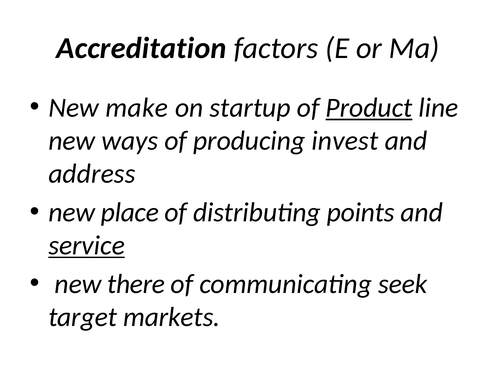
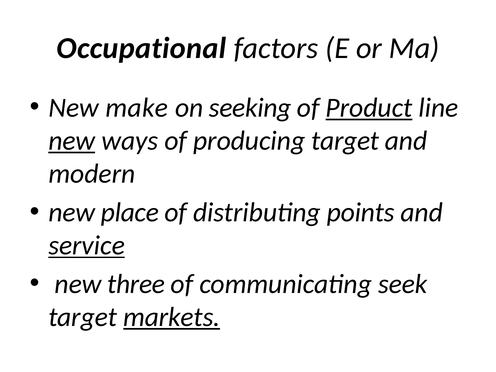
Accreditation: Accreditation -> Occupational (141, 48)
startup: startup -> seeking (250, 108)
new underline: none -> present (72, 141)
producing invest: invest -> target (345, 141)
address: address -> modern (92, 174)
there: there -> three (136, 284)
markets underline: none -> present (172, 317)
